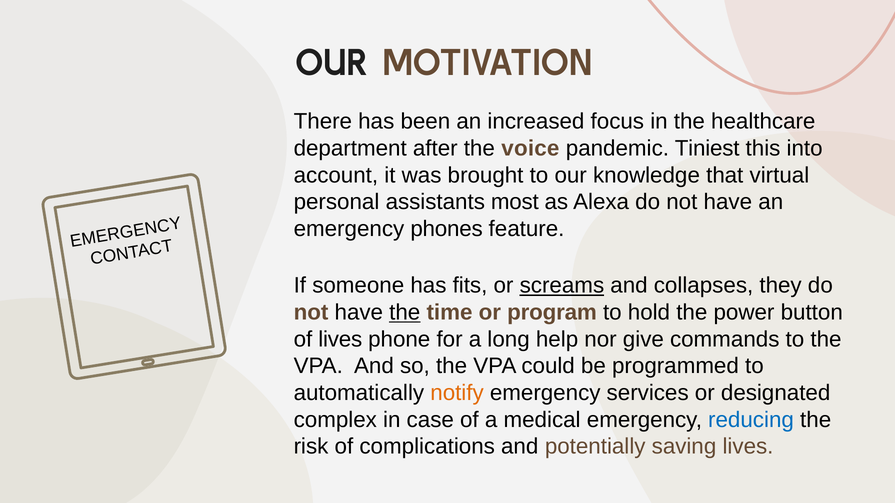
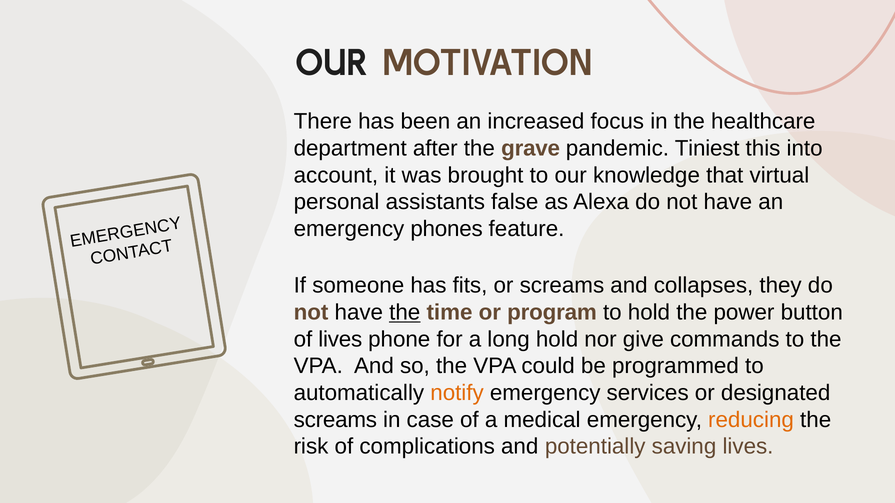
voice: voice -> grave (531, 149)
most: most -> false (515, 202)
screams underline: present -> none (562, 286)
long help: help -> hold (557, 339)
complex: complex -> screams (335, 420)
reducing colour: blue -> orange (751, 420)
